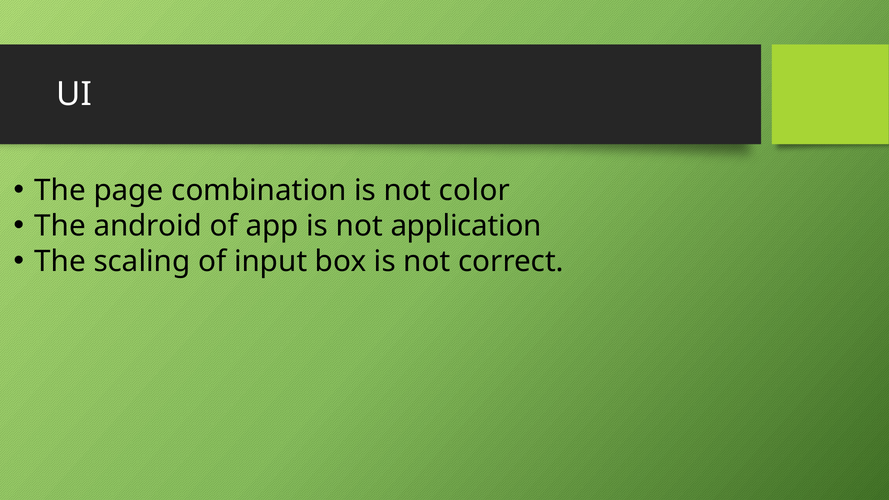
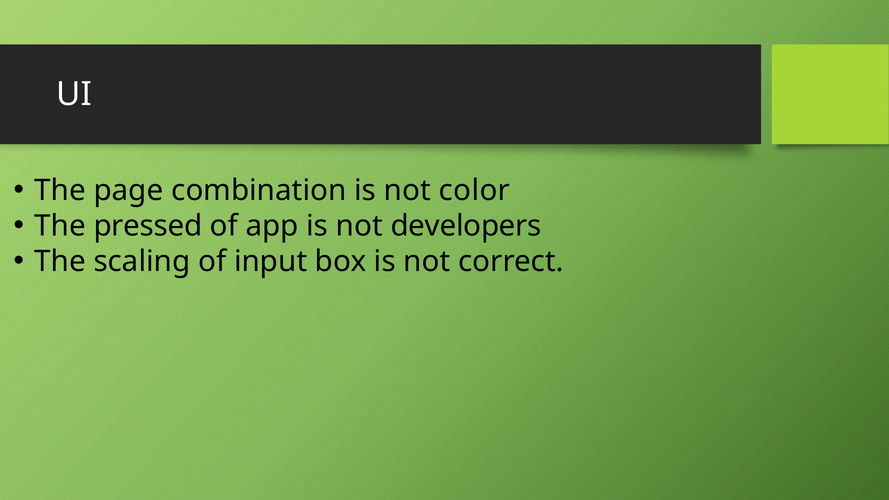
android: android -> pressed (148, 226)
application: application -> developers (466, 226)
